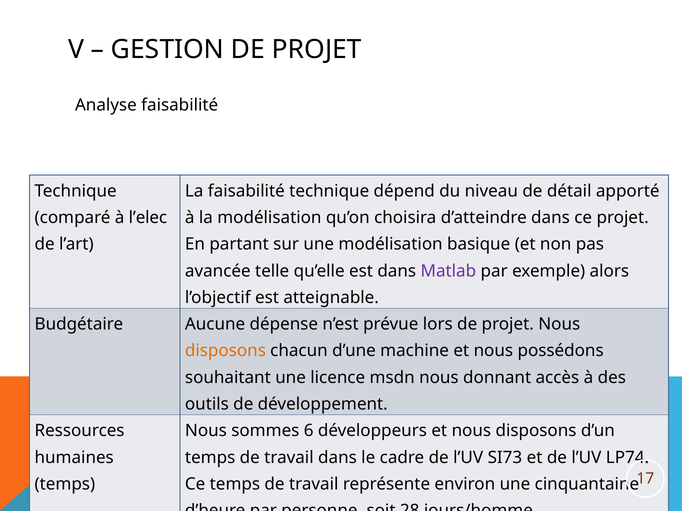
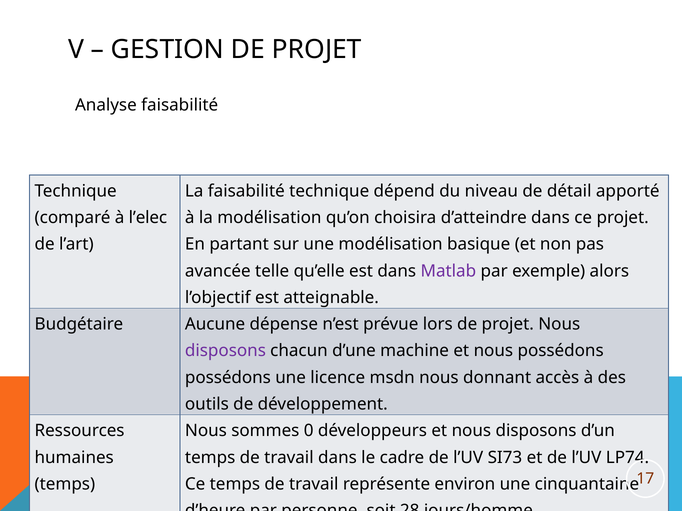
disposons colour: orange -> purple (225, 351)
souhaitant: souhaitant -> possédons (228, 378)
sommes 6: 6 -> 0 (309, 431)
